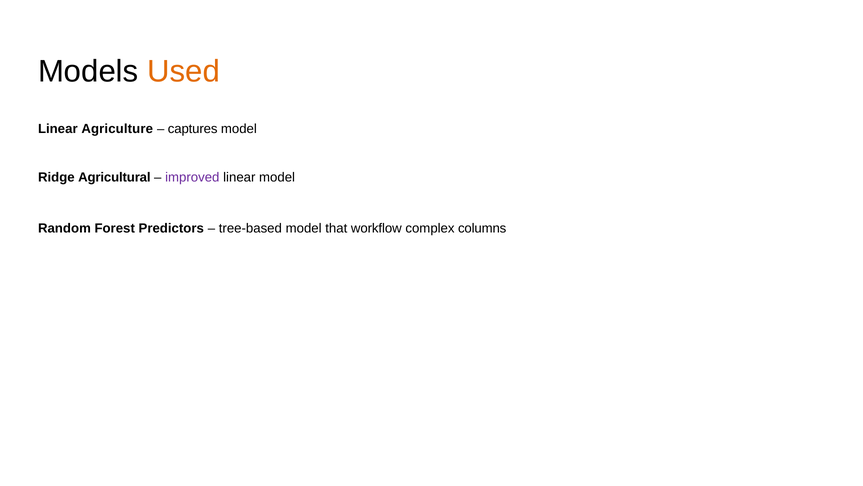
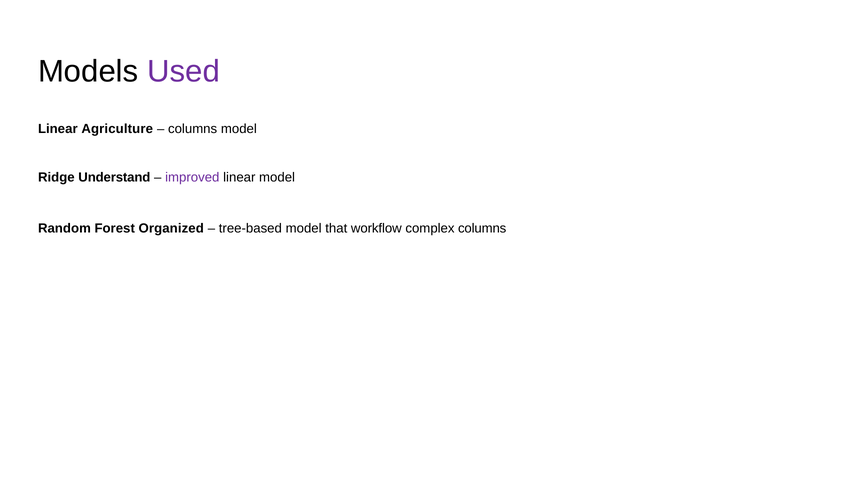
Used colour: orange -> purple (183, 71)
captures: captures -> columns (193, 129)
Agricultural: Agricultural -> Understand (114, 177)
Predictors: Predictors -> Organized (171, 228)
